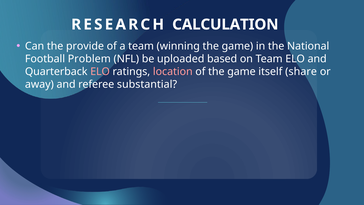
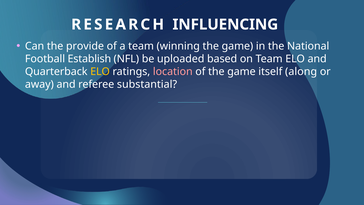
CALCULATION: CALCULATION -> INFLUENCING (225, 24)
Problem: Problem -> Establish (89, 59)
ELO colour: pink -> yellow (100, 72)
share: share -> along (301, 72)
